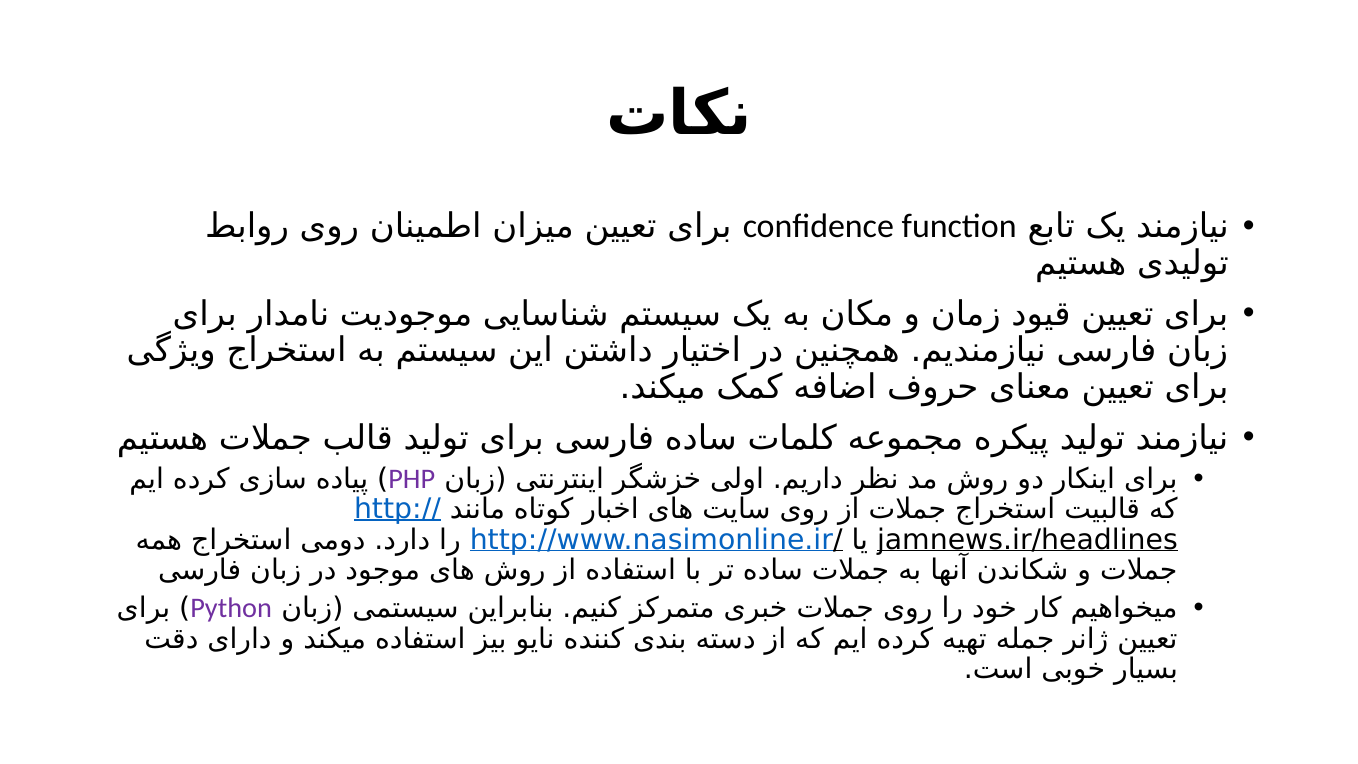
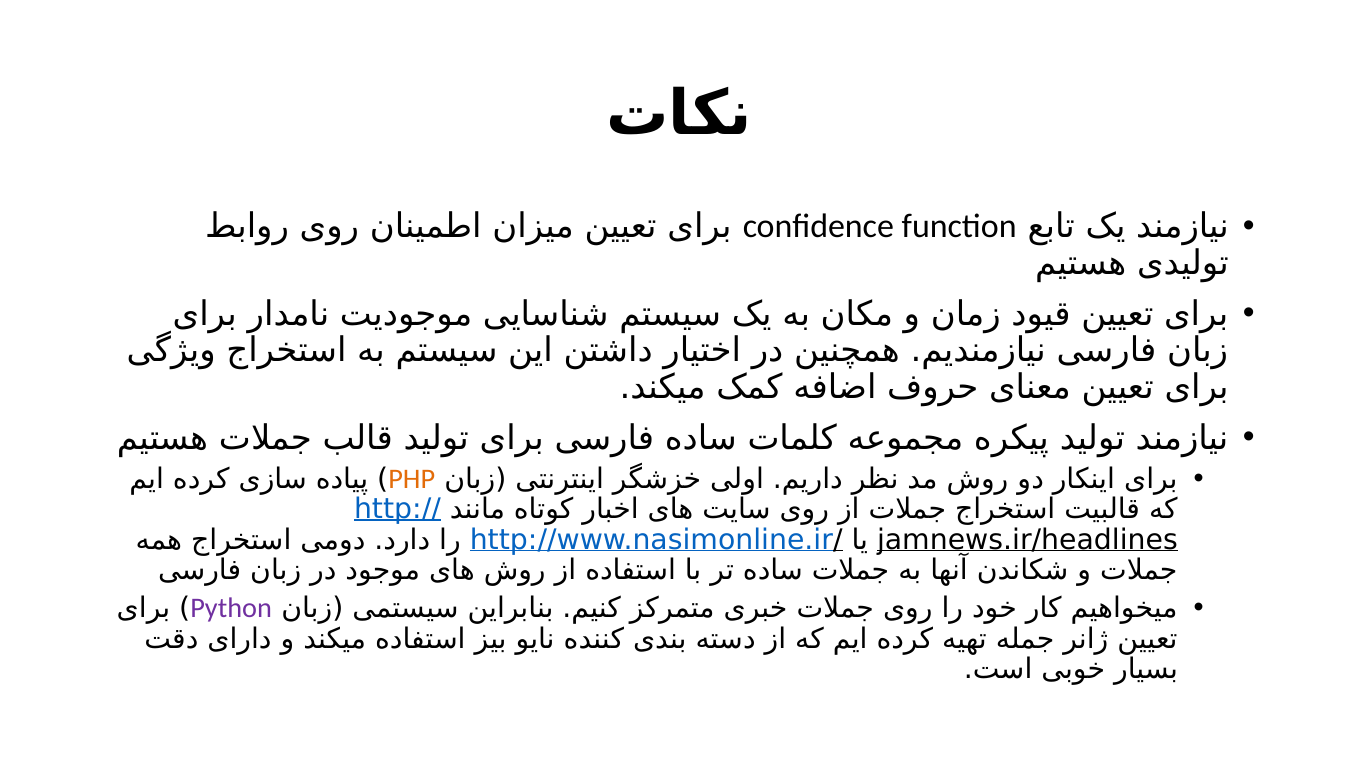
PHP colour: purple -> orange (412, 479)
